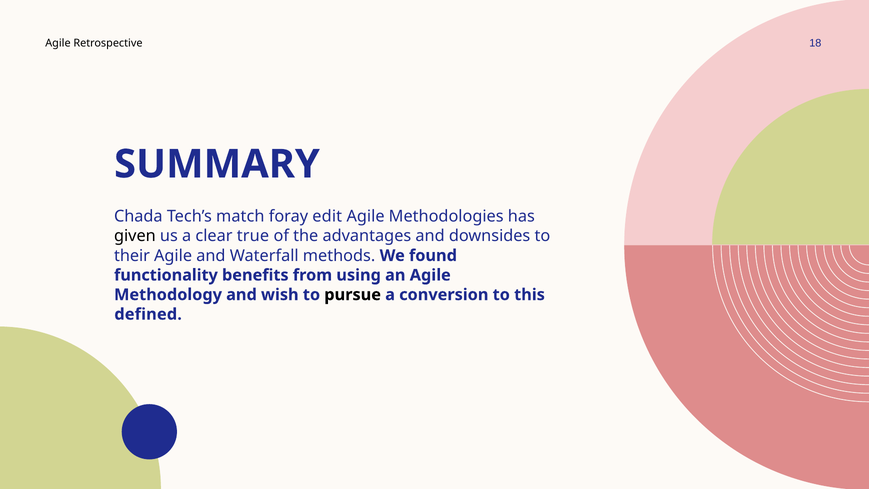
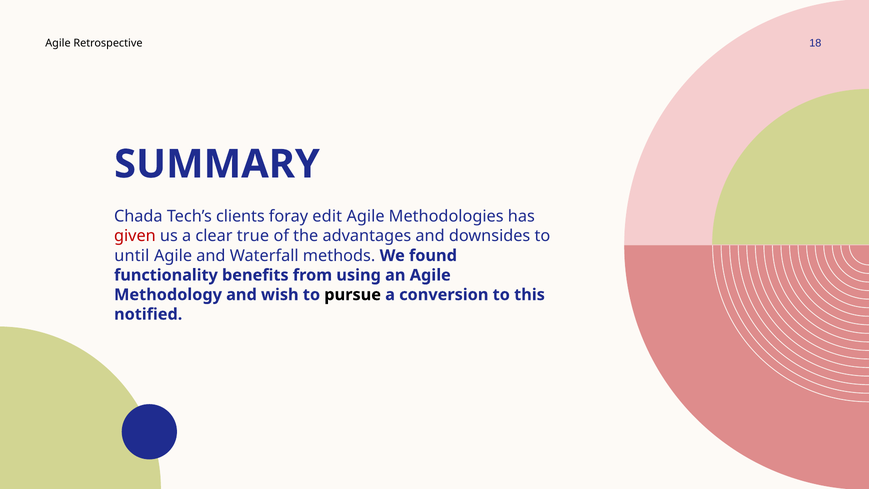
match: match -> clients (240, 216)
given colour: black -> red (135, 236)
their: their -> until (132, 256)
defined: defined -> notified (148, 314)
